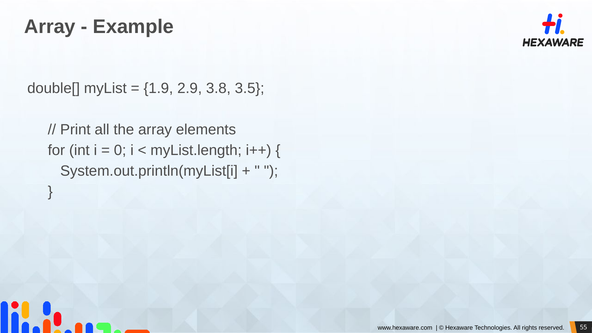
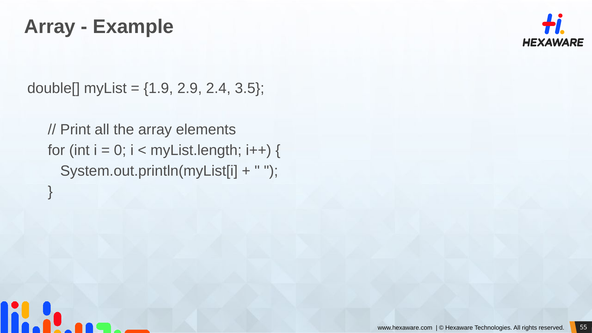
3.8: 3.8 -> 2.4 (218, 88)
